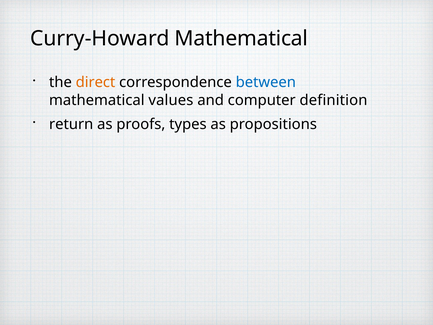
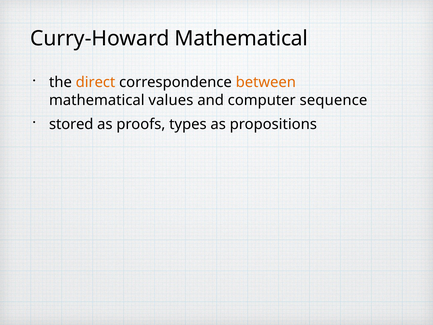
between colour: blue -> orange (266, 82)
definition: definition -> sequence (333, 100)
return: return -> stored (71, 124)
